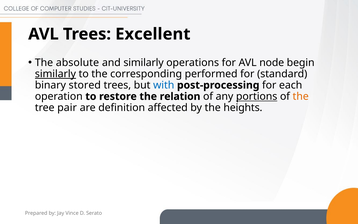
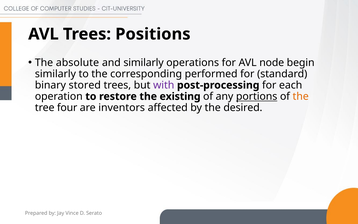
Excellent: Excellent -> Positions (153, 34)
similarly underline: present -> none (55, 74)
with colour: blue -> purple (164, 85)
relation: relation -> existing (180, 96)
pair: pair -> four (67, 108)
definition: definition -> inventors (122, 108)
heights: heights -> desired (243, 108)
